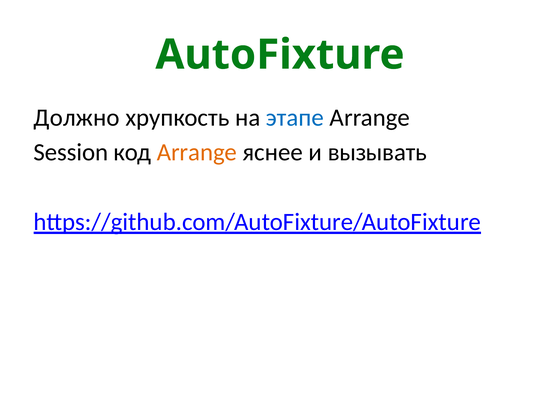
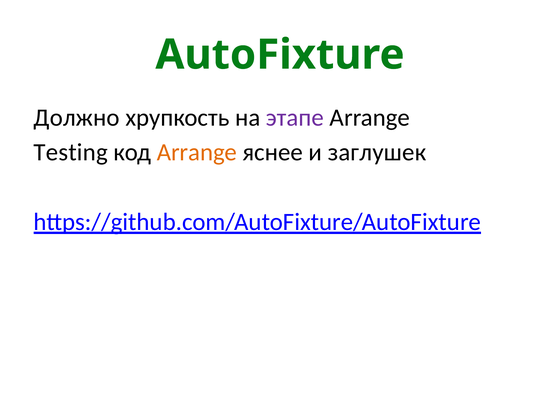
этапе colour: blue -> purple (295, 117)
Session: Session -> Testing (71, 152)
вызывать: вызывать -> заглушек (377, 152)
